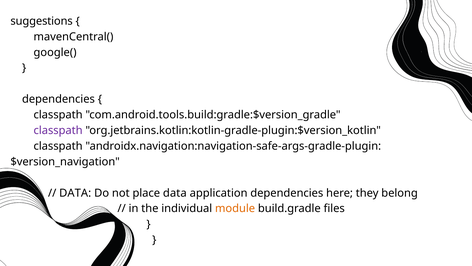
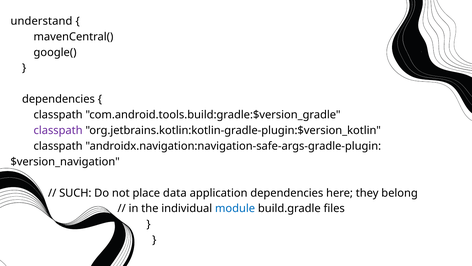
suggestions: suggestions -> understand (41, 21)
DATA: DATA -> SUCH (75, 193)
module colour: orange -> blue (235, 208)
